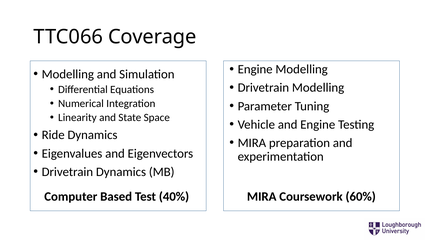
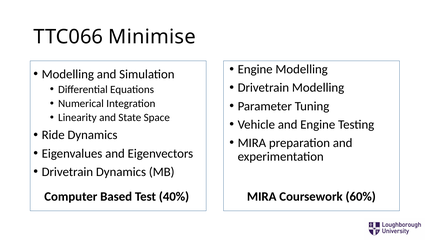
Coverage: Coverage -> Minimise (152, 37)
